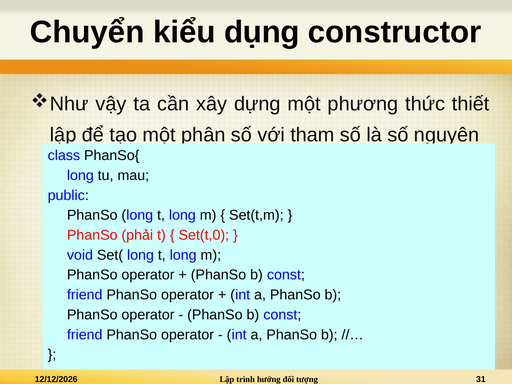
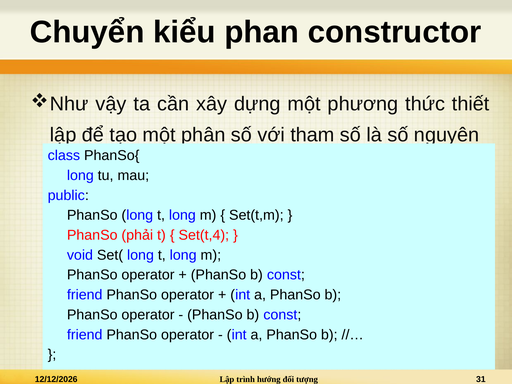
dụng: dụng -> phan (262, 32)
Set(t,0: Set(t,0 -> Set(t,4 (204, 235)
